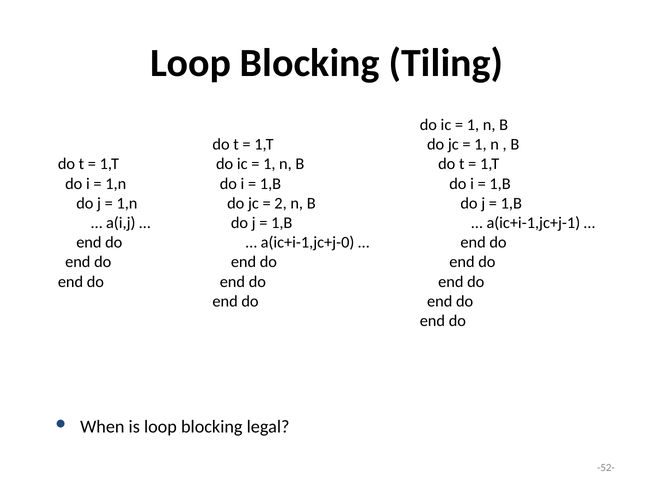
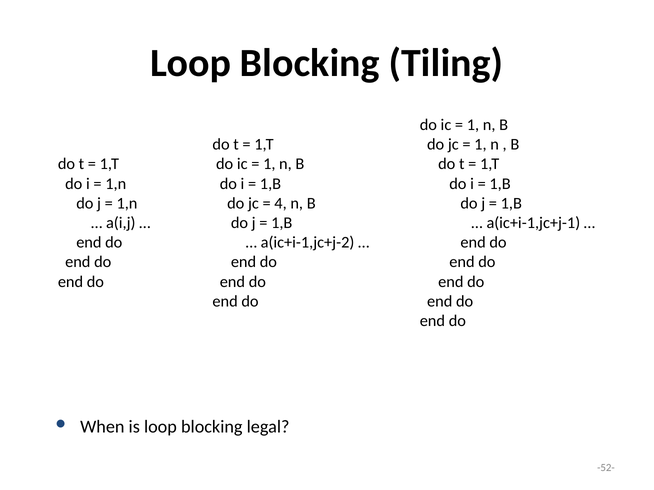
2: 2 -> 4 (281, 203)
a(ic+i-1,jc+j-0: a(ic+i-1,jc+j-0 -> a(ic+i-1,jc+j-2 (308, 243)
